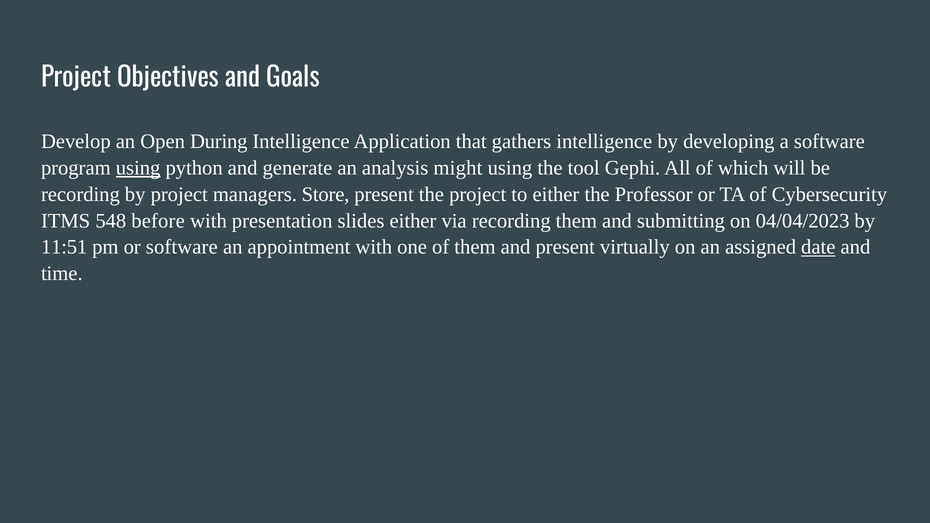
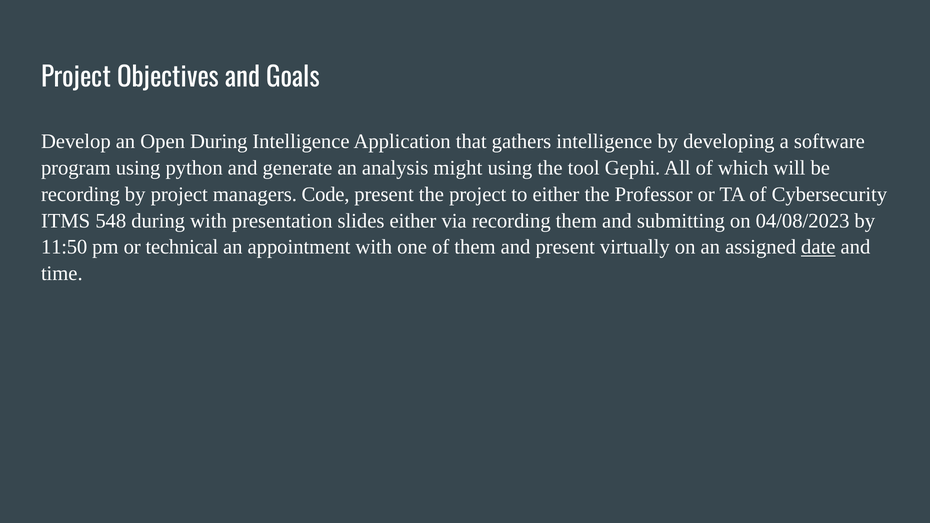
using underline: present -> none (138, 168)
Store: Store -> Code (326, 194)
548 before: before -> during (158, 221)
04/04/2023: 04/04/2023 -> 04/08/2023 (803, 221)
11:51: 11:51 -> 11:50 (64, 247)
or software: software -> technical (182, 247)
